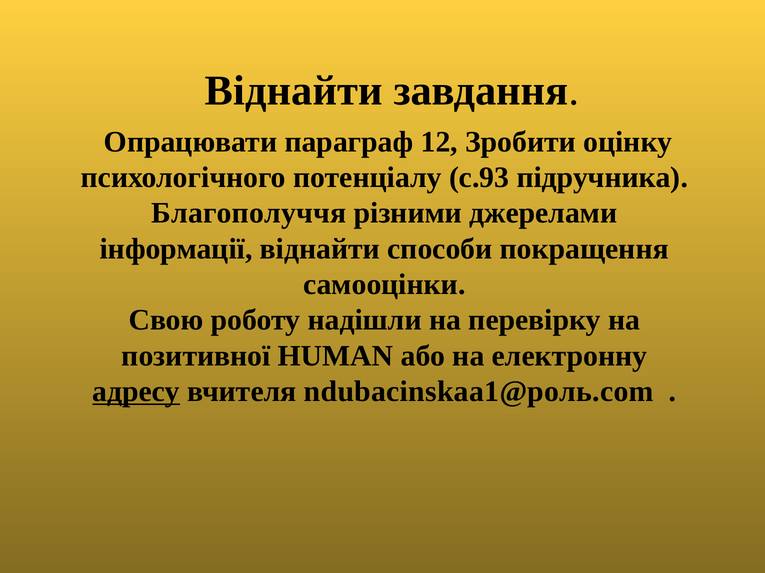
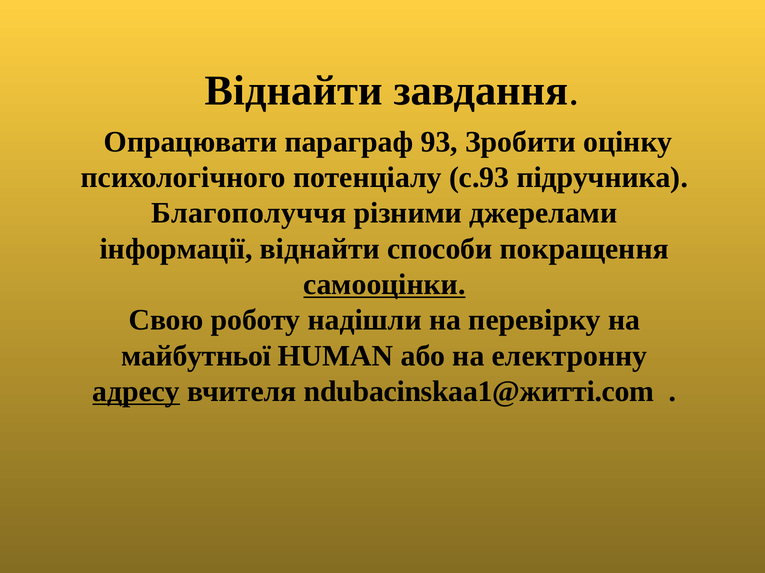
12: 12 -> 93 (439, 142)
самооцінки underline: none -> present (384, 285)
позитивної: позитивної -> майбутньої (196, 356)
ndubacinskaa1@роль.com: ndubacinskaa1@роль.com -> ndubacinskaa1@житті.com (479, 392)
